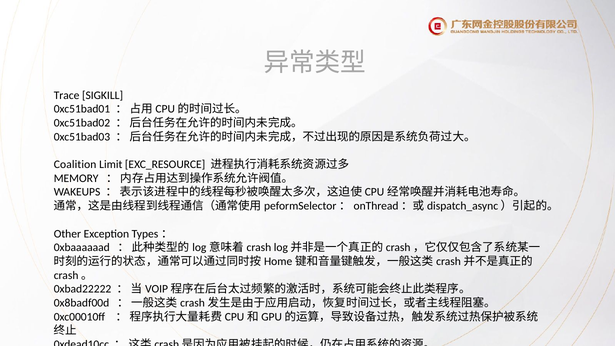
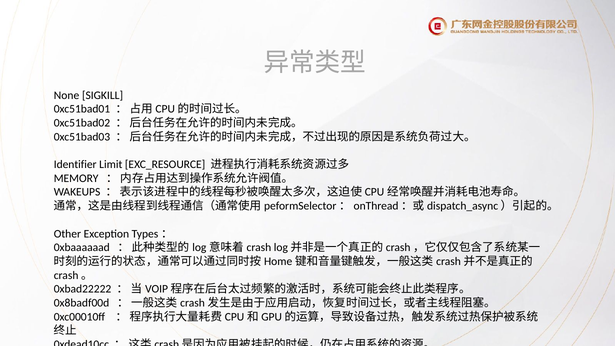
Trace: Trace -> None (67, 95)
Coalition: Coalition -> Identifier (75, 164)
